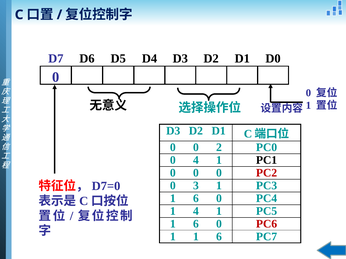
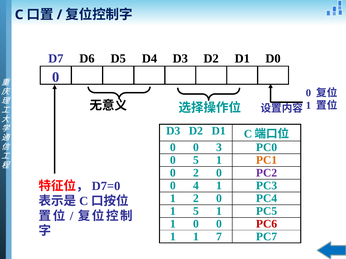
2: 2 -> 3 (219, 148)
0 4: 4 -> 5 (196, 160)
PC1 colour: black -> orange (267, 160)
0: 0 -> 2 (196, 173)
PC2 colour: red -> purple (267, 173)
3: 3 -> 4 (196, 186)
6: 6 -> 2 (196, 199)
1 4: 4 -> 5 (196, 212)
6: 6 -> 0 (196, 224)
1 1 6: 6 -> 7 (219, 237)
